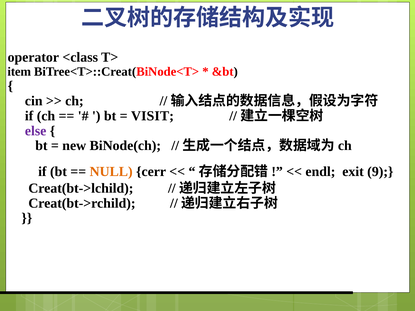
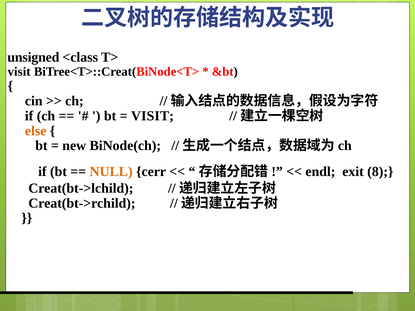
operator: operator -> unsigned (33, 57)
item: item -> visit (19, 72)
else colour: purple -> orange (36, 131)
9: 9 -> 8 (380, 172)
